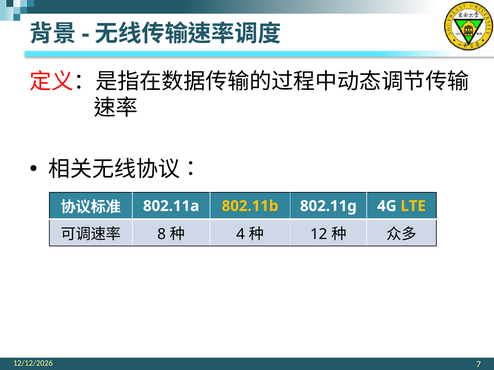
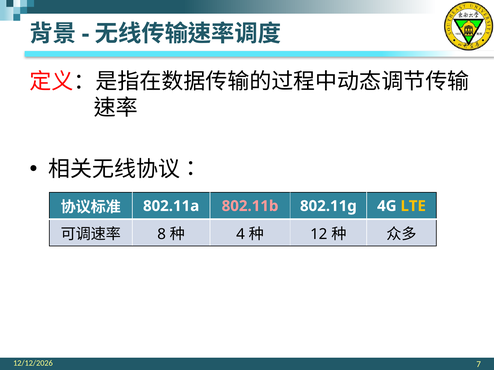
802.11b colour: yellow -> pink (250, 206)
